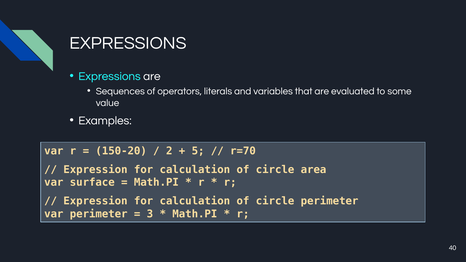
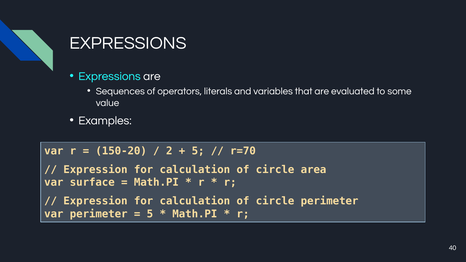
3: 3 -> 5 (150, 214)
